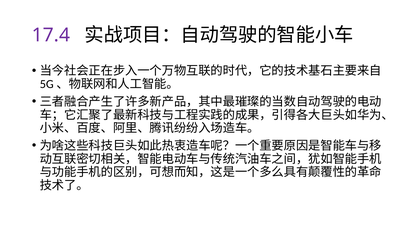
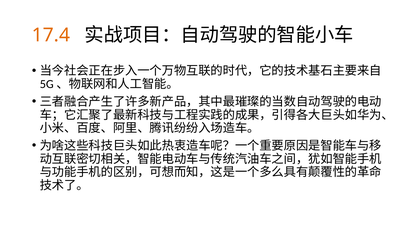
17.4 colour: purple -> orange (51, 35)
